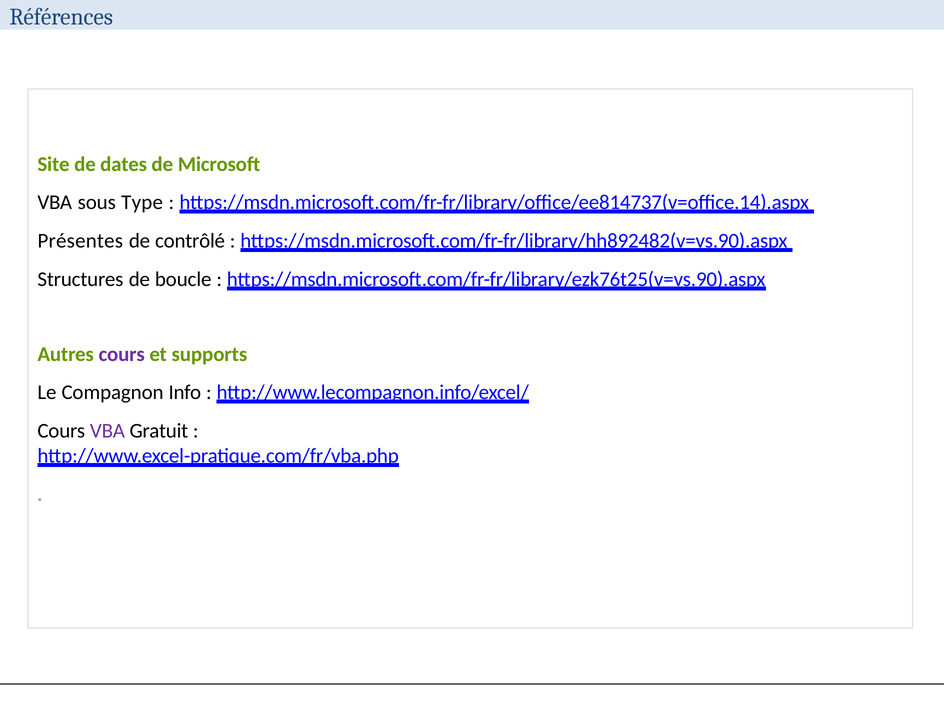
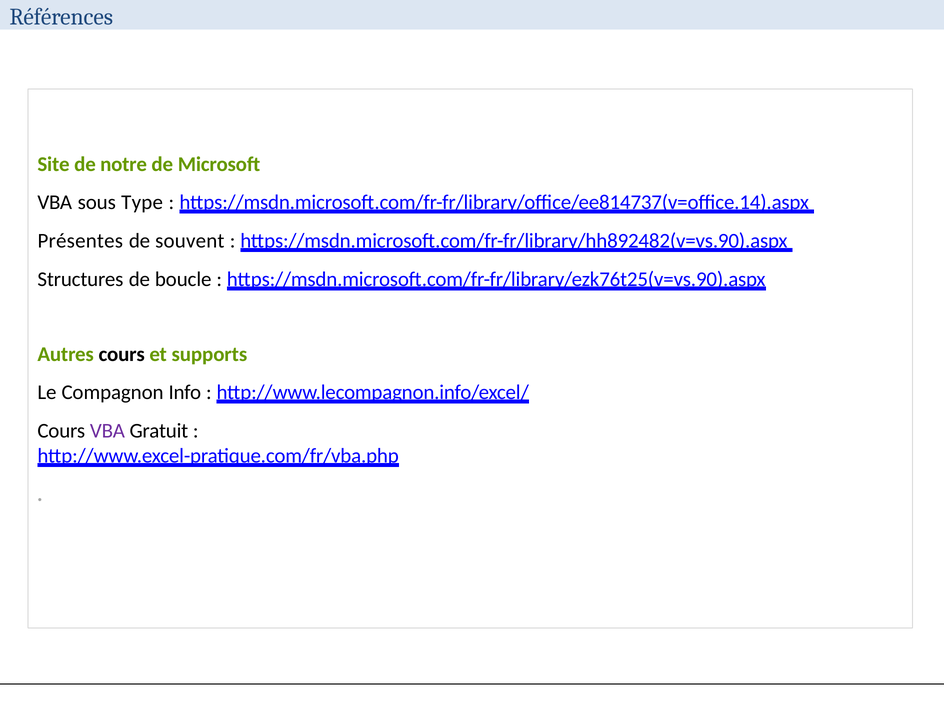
dates: dates -> notre (124, 164)
contrôlé: contrôlé -> souvent (190, 241)
cours colour: purple -> black (122, 354)
